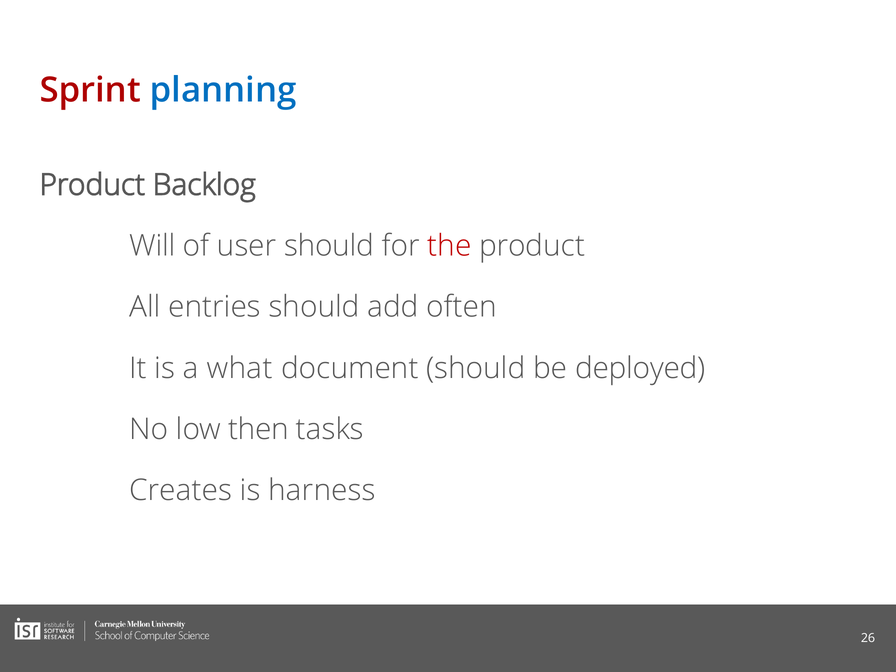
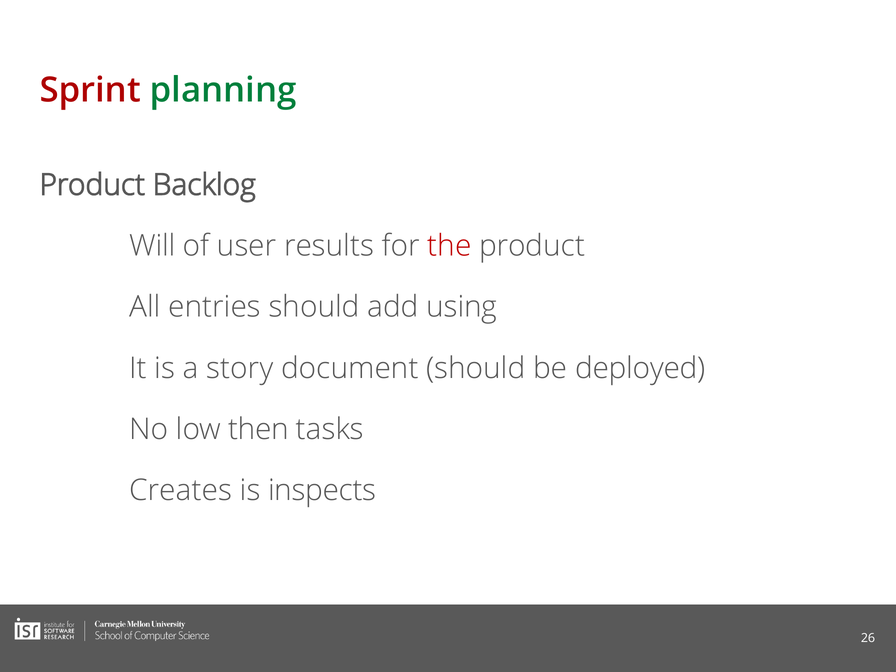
planning colour: blue -> green (223, 90)
user should: should -> results (329, 246)
often: often -> using (462, 307)
what: what -> story (240, 368)
harness: harness -> inspects (322, 490)
